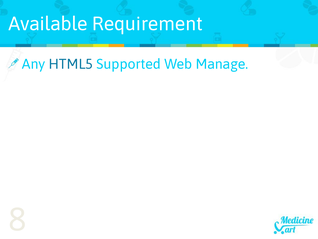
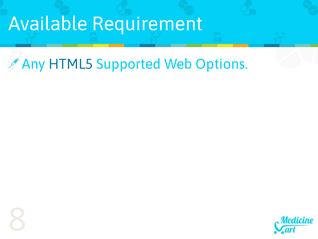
Manage: Manage -> Options (222, 64)
